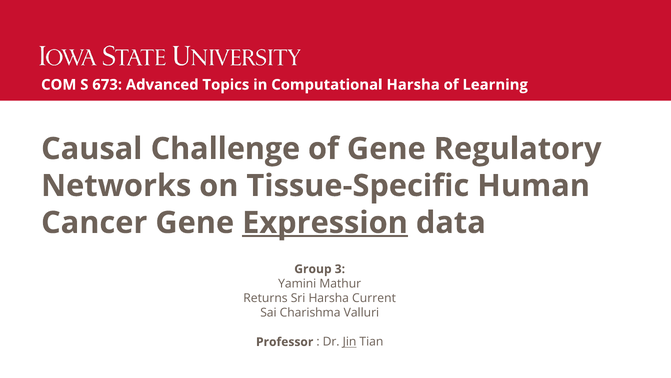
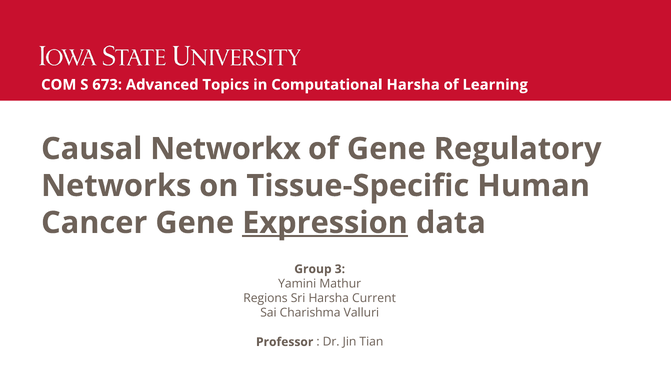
Challenge: Challenge -> Networkx (225, 149)
Returns: Returns -> Regions (265, 298)
Jin underline: present -> none (350, 341)
